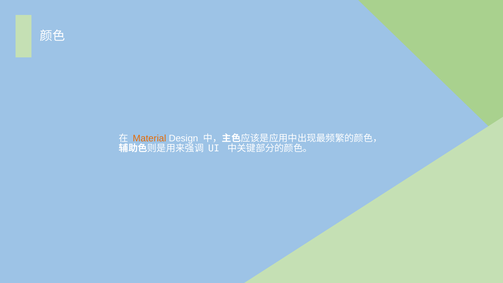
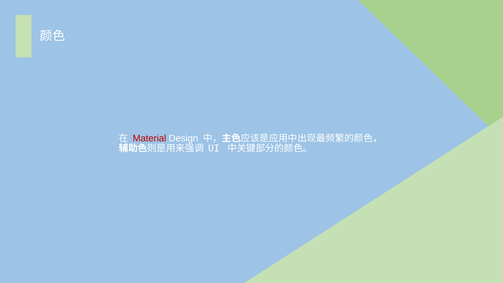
Material colour: orange -> red (149, 138)
